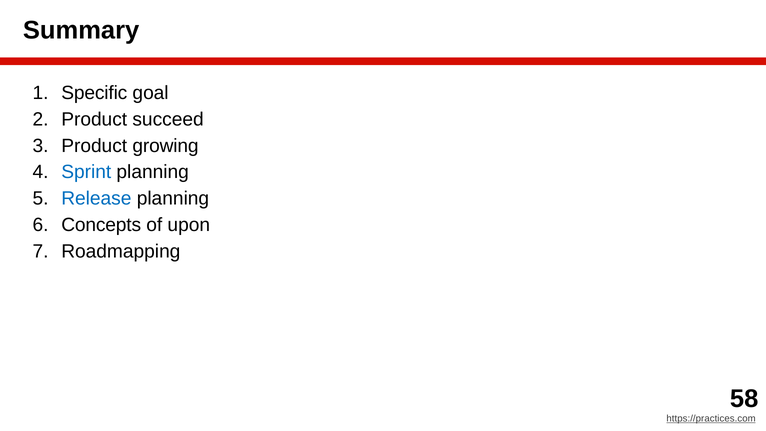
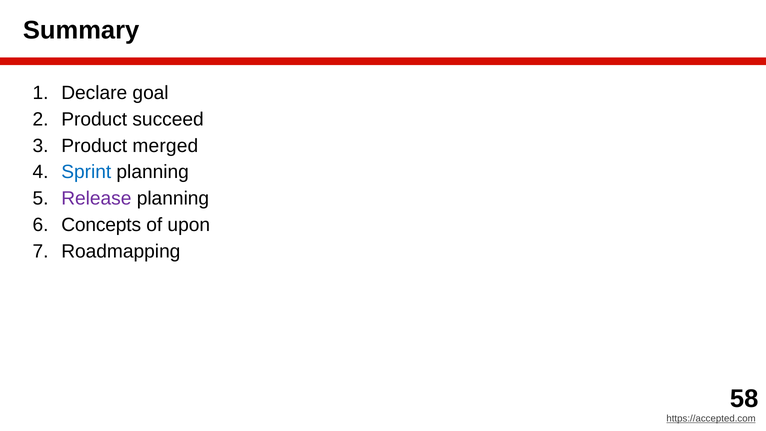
Specific: Specific -> Declare (94, 93)
growing: growing -> merged (165, 146)
Release colour: blue -> purple (96, 199)
https://practices.com: https://practices.com -> https://accepted.com (711, 418)
